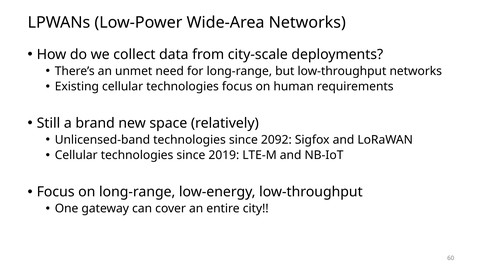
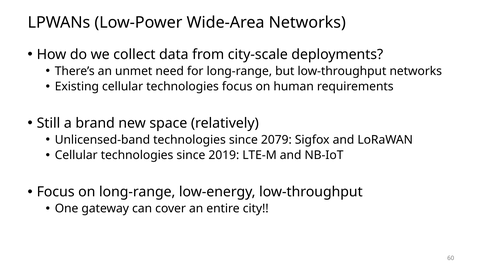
2092: 2092 -> 2079 (276, 140)
